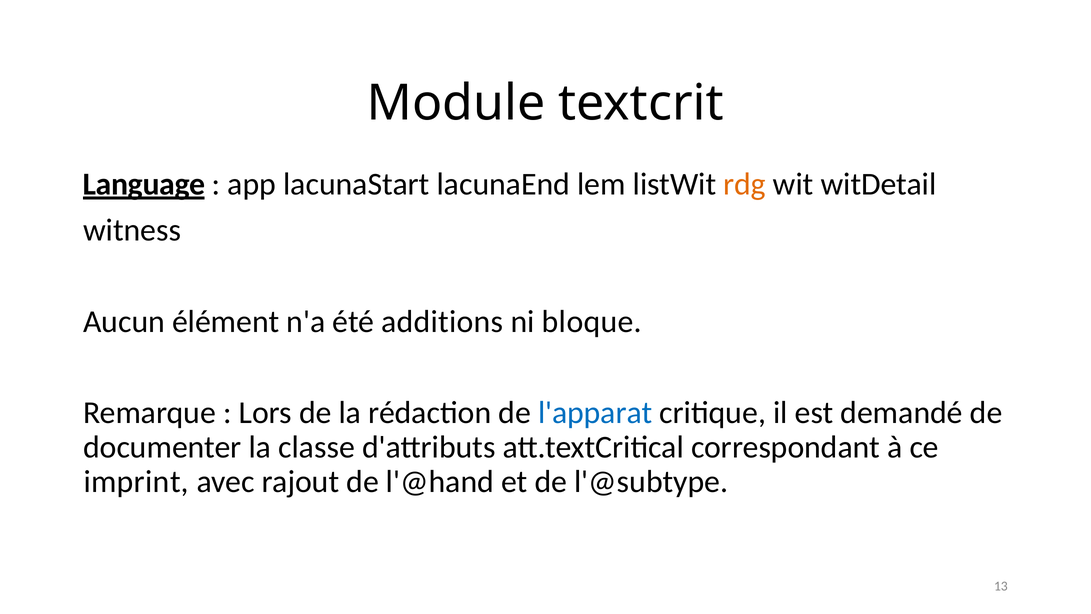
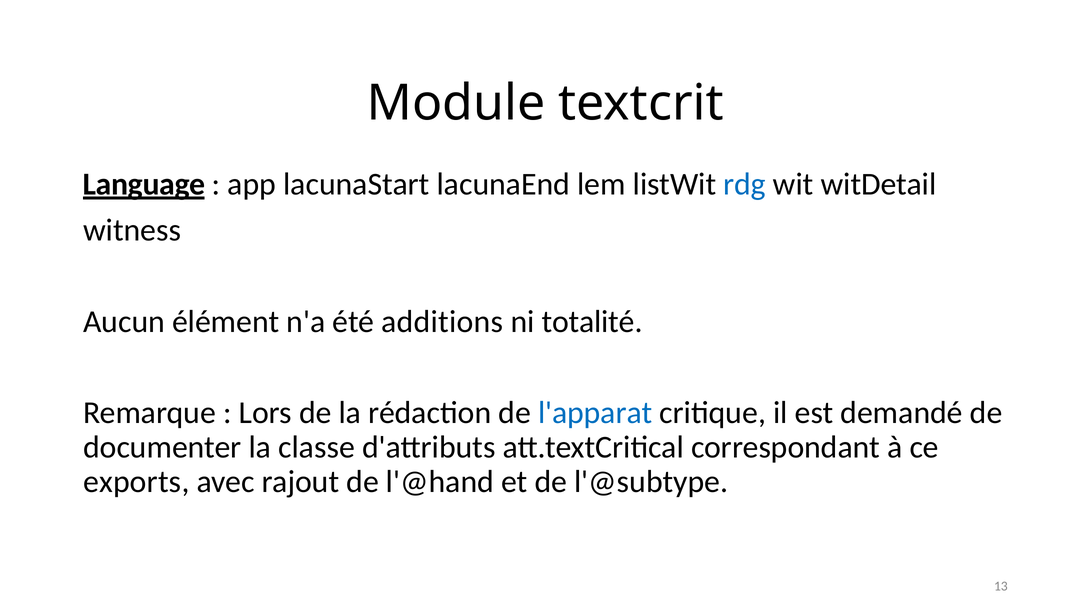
rdg colour: orange -> blue (745, 184)
bloque: bloque -> totalité (592, 321)
imprint: imprint -> exports (136, 481)
